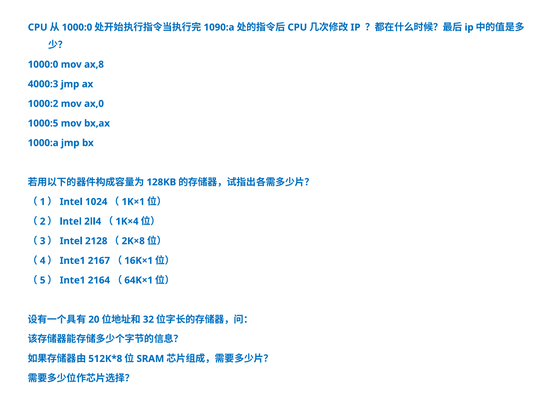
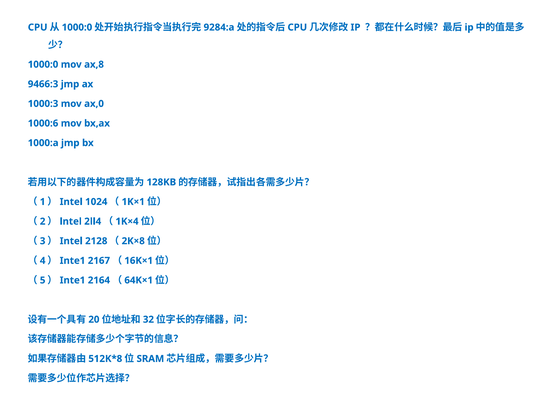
1090:a: 1090:a -> 9284:a (219, 27)
4000:3: 4000:3 -> 9466:3 (43, 84)
1000:2: 1000:2 -> 1000:3 (43, 104)
1000:5: 1000:5 -> 1000:6 (43, 123)
